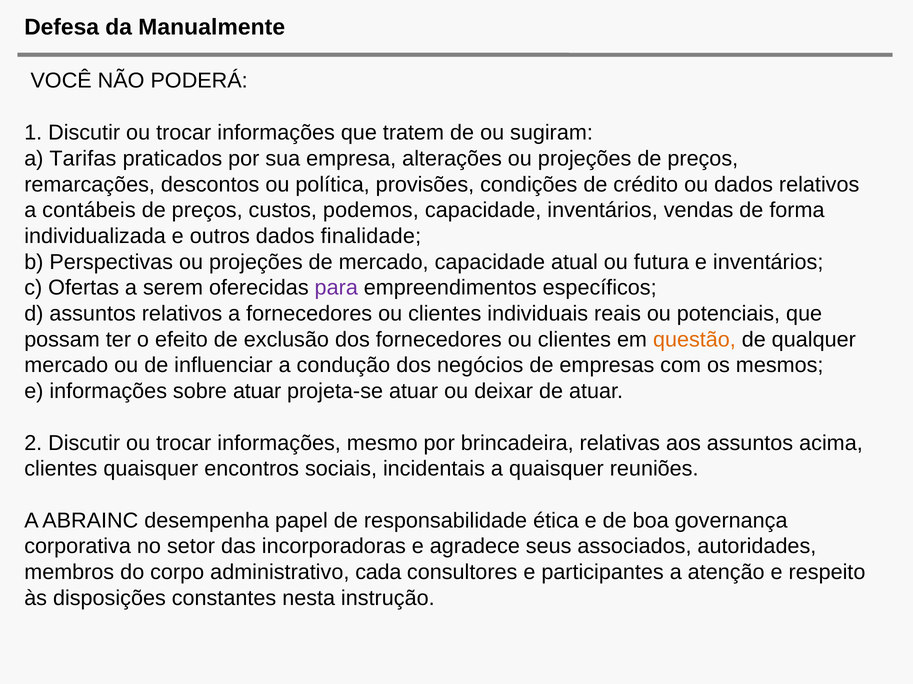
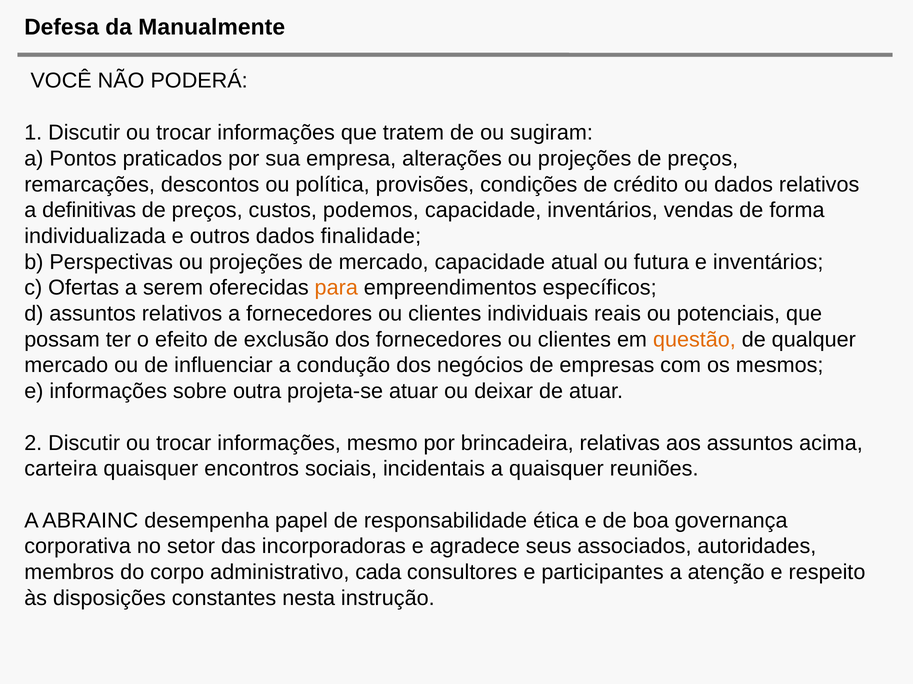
Tarifas: Tarifas -> Pontos (83, 159)
contábeis: contábeis -> definitivas (89, 210)
para colour: purple -> orange (336, 288)
sobre atuar: atuar -> outra (257, 392)
clientes: clientes -> carteira (61, 469)
